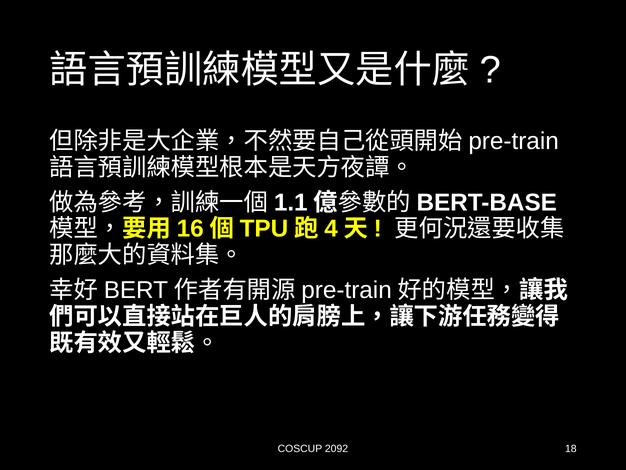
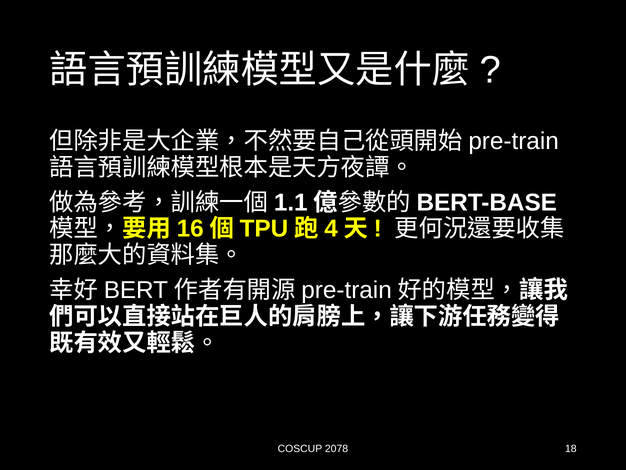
2092: 2092 -> 2078 (337, 448)
